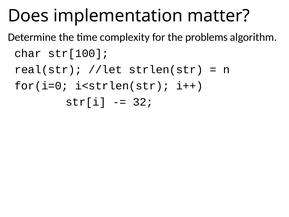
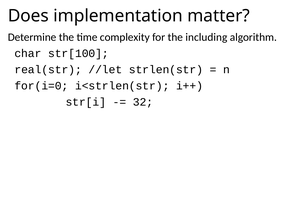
problems: problems -> including (206, 37)
